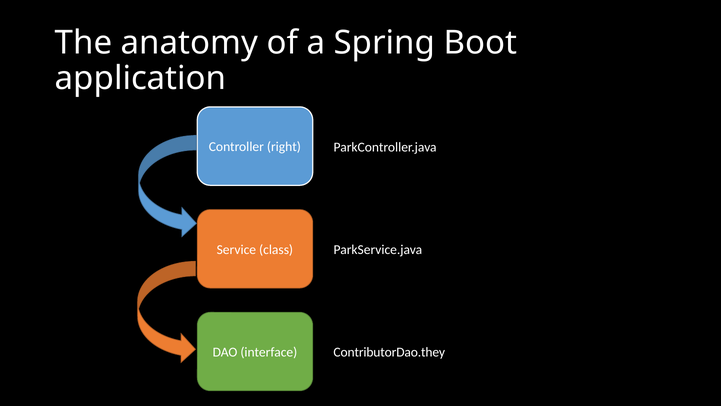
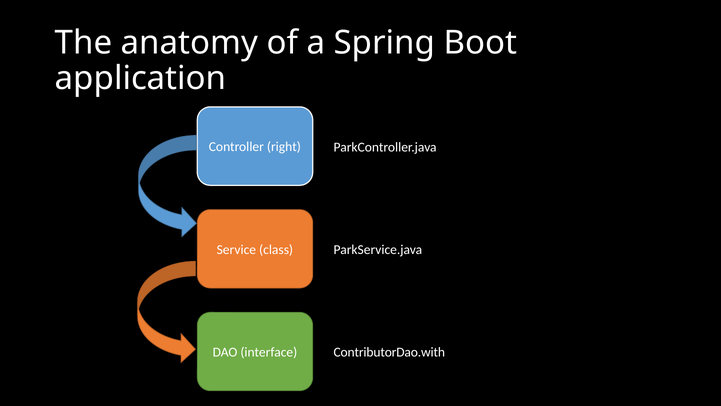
ContributorDao.they: ContributorDao.they -> ContributorDao.with (389, 352)
